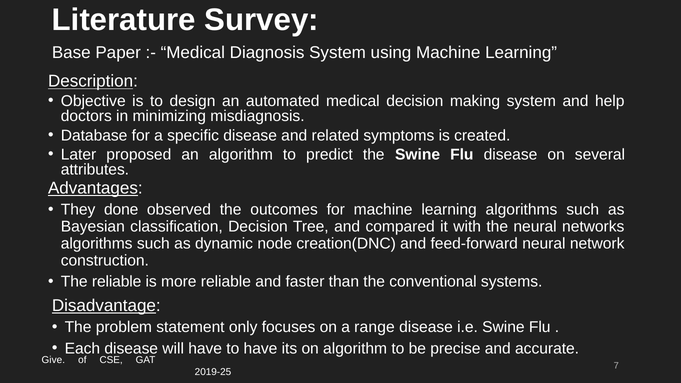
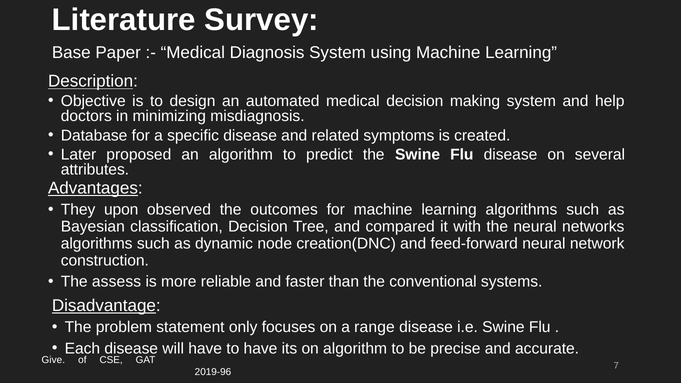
done: done -> upon (121, 210)
The reliable: reliable -> assess (117, 282)
2019-25: 2019-25 -> 2019-96 (213, 372)
